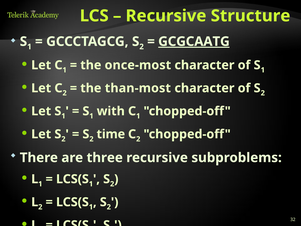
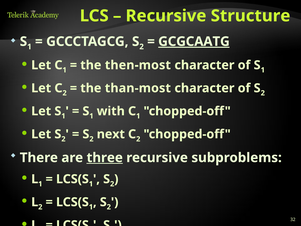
once-most: once-most -> then-most (138, 65)
time: time -> next (111, 134)
three underline: none -> present (105, 158)
